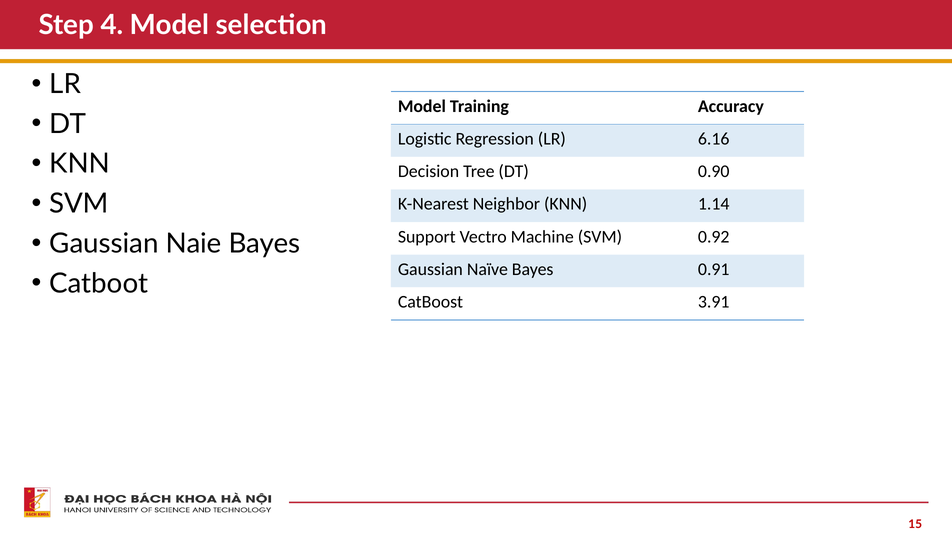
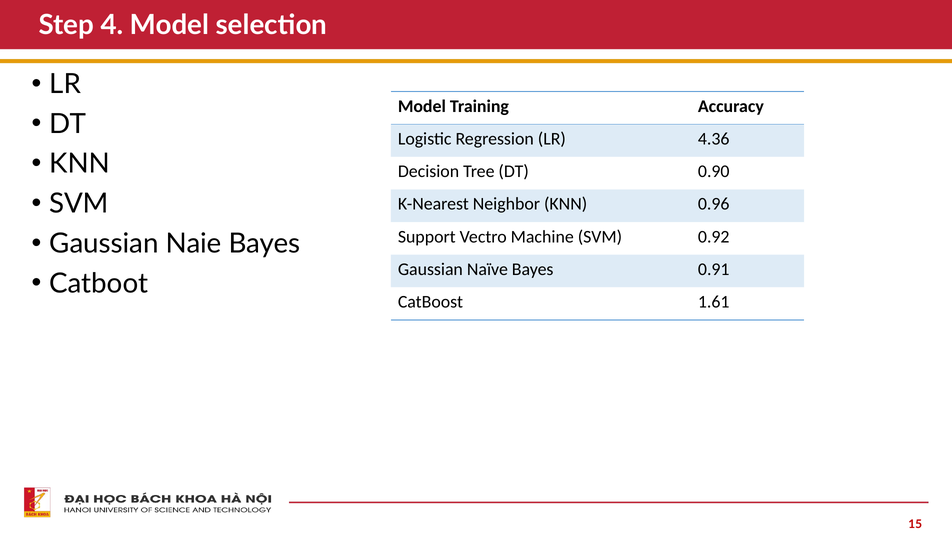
6.16: 6.16 -> 4.36 (714, 139)
1.14: 1.14 -> 0.96 (714, 204)
3.91: 3.91 -> 1.61 (714, 302)
